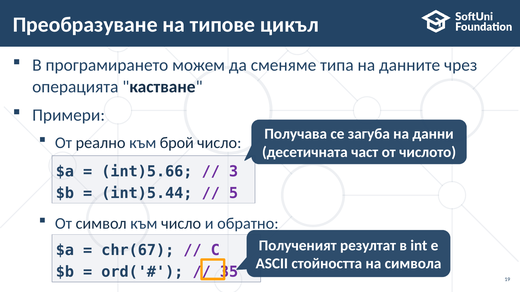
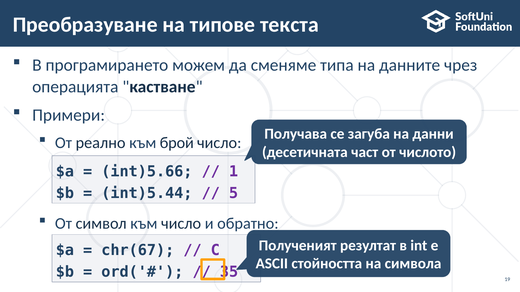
цикъл: цикъл -> текста (289, 25)
3: 3 -> 1 (234, 172)
